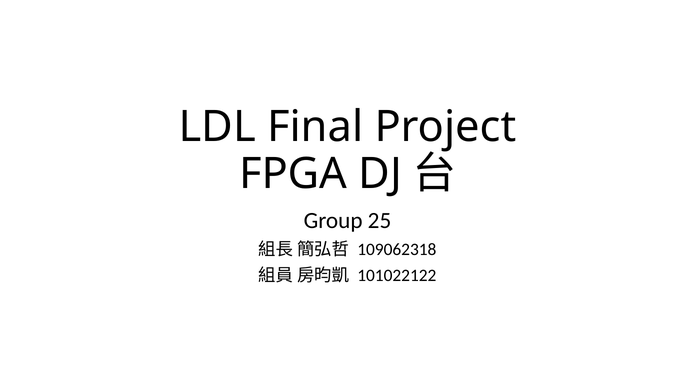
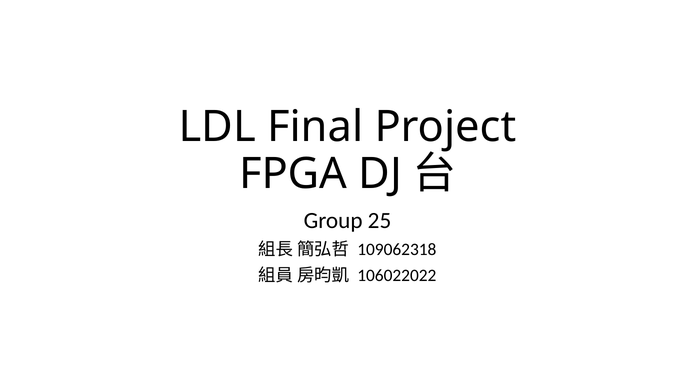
101022122: 101022122 -> 106022022 (397, 276)
